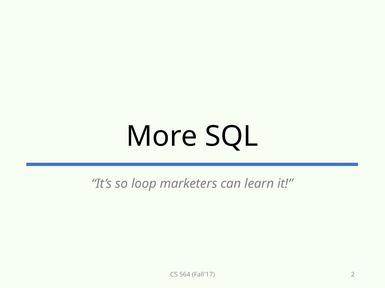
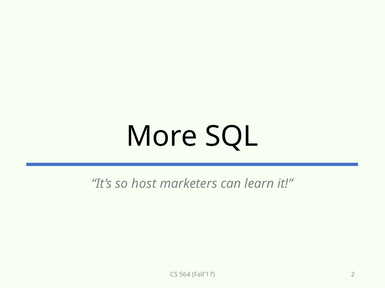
loop: loop -> host (144, 184)
